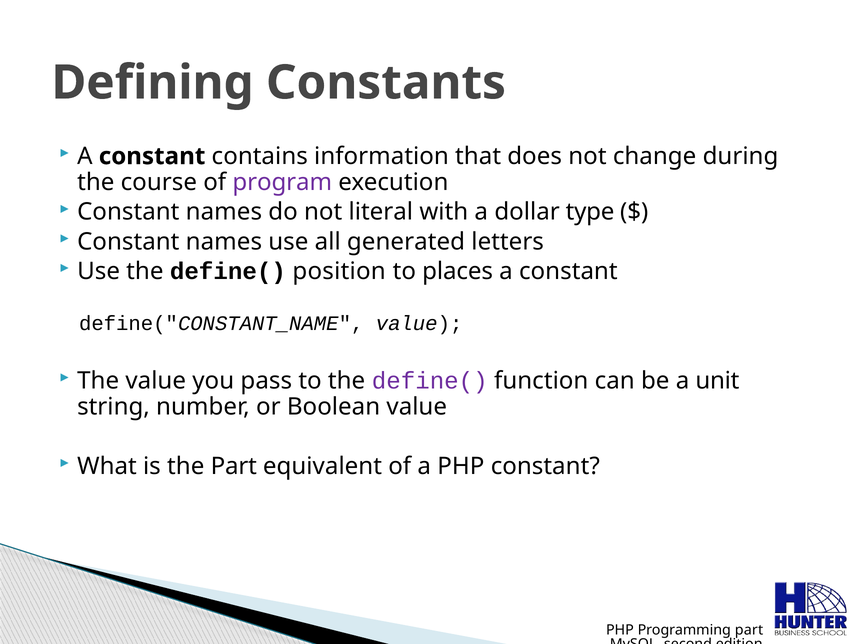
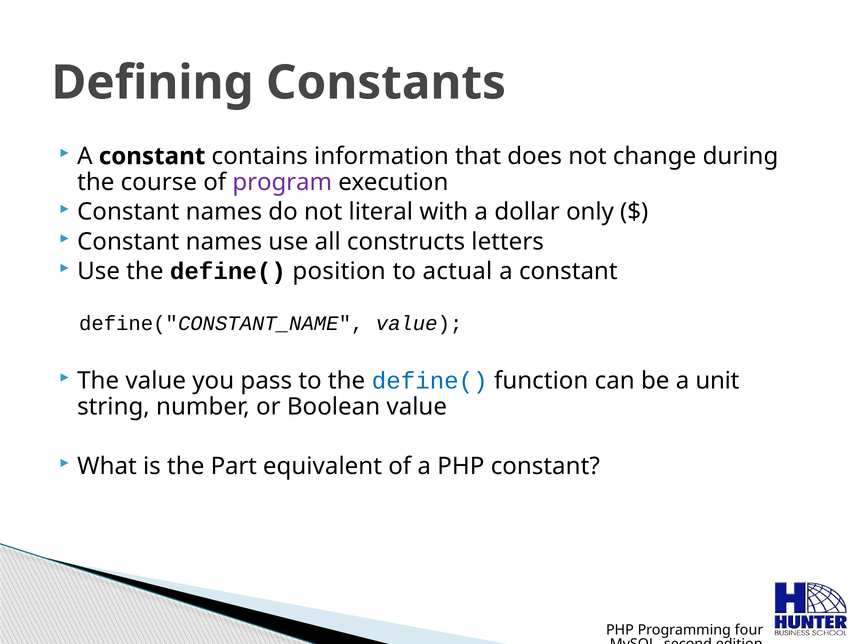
type: type -> only (590, 212)
generated: generated -> constructs (406, 242)
places: places -> actual (457, 271)
define( colour: purple -> blue (430, 381)
Programming part: part -> four (749, 630)
